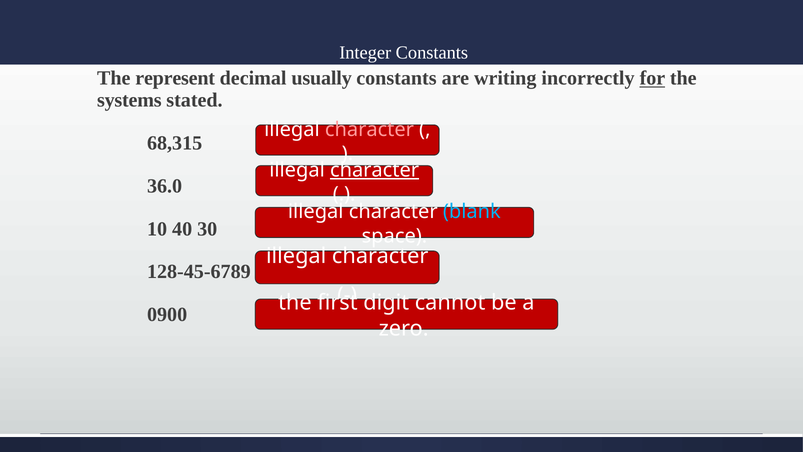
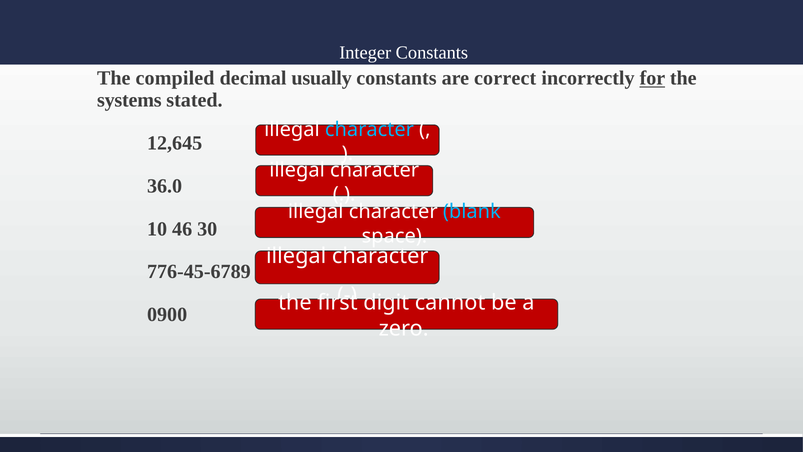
represent: represent -> compiled (175, 78)
writing: writing -> correct (505, 78)
character colour: pink -> light blue (370, 129)
68,315: 68,315 -> 12,645 (175, 143)
character underline: present -> none (375, 170)
40: 40 -> 46 (182, 229)
128-45-6789: 128-45-6789 -> 776-45-6789 (199, 272)
